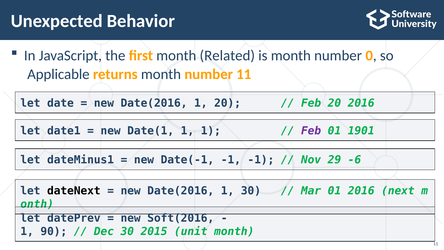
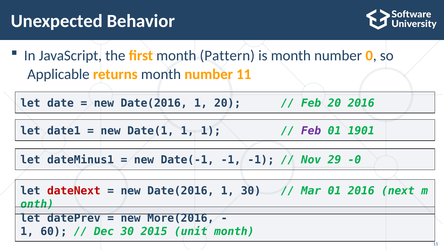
Related: Related -> Pattern (227, 56)
-6: -6 -> -0 (354, 160)
dateNext colour: black -> red (74, 191)
Soft(2016: Soft(2016 -> More(2016 (181, 218)
90: 90 -> 60 (54, 231)
